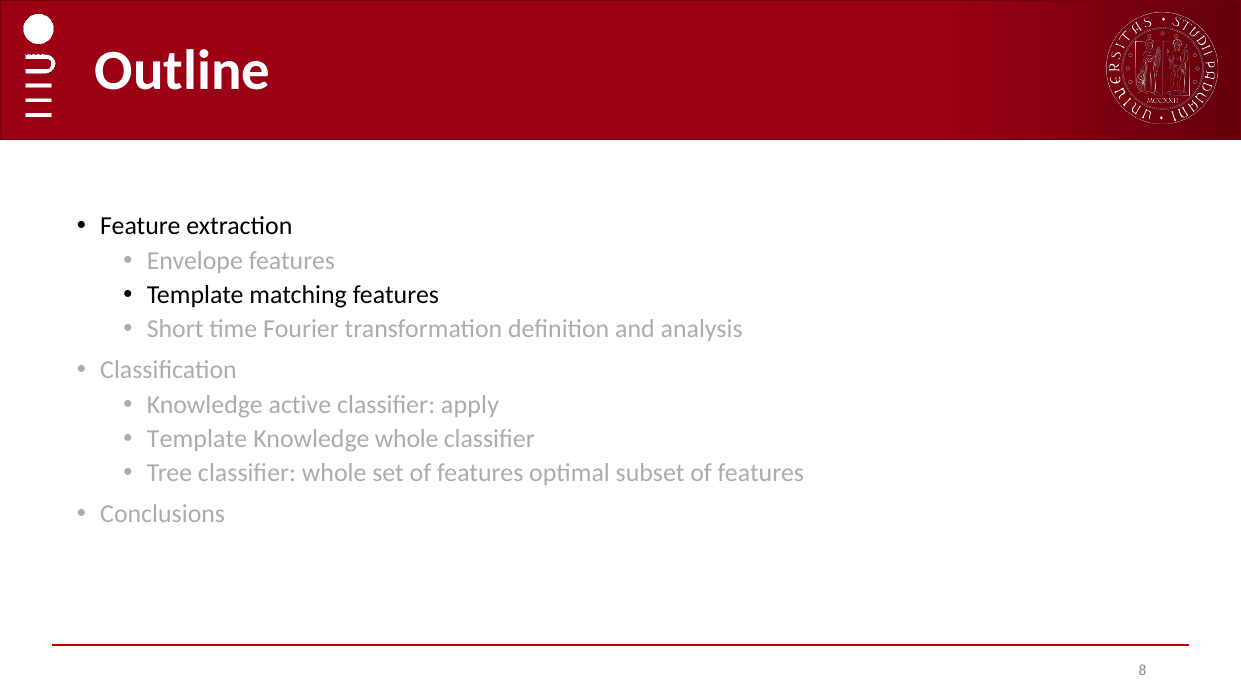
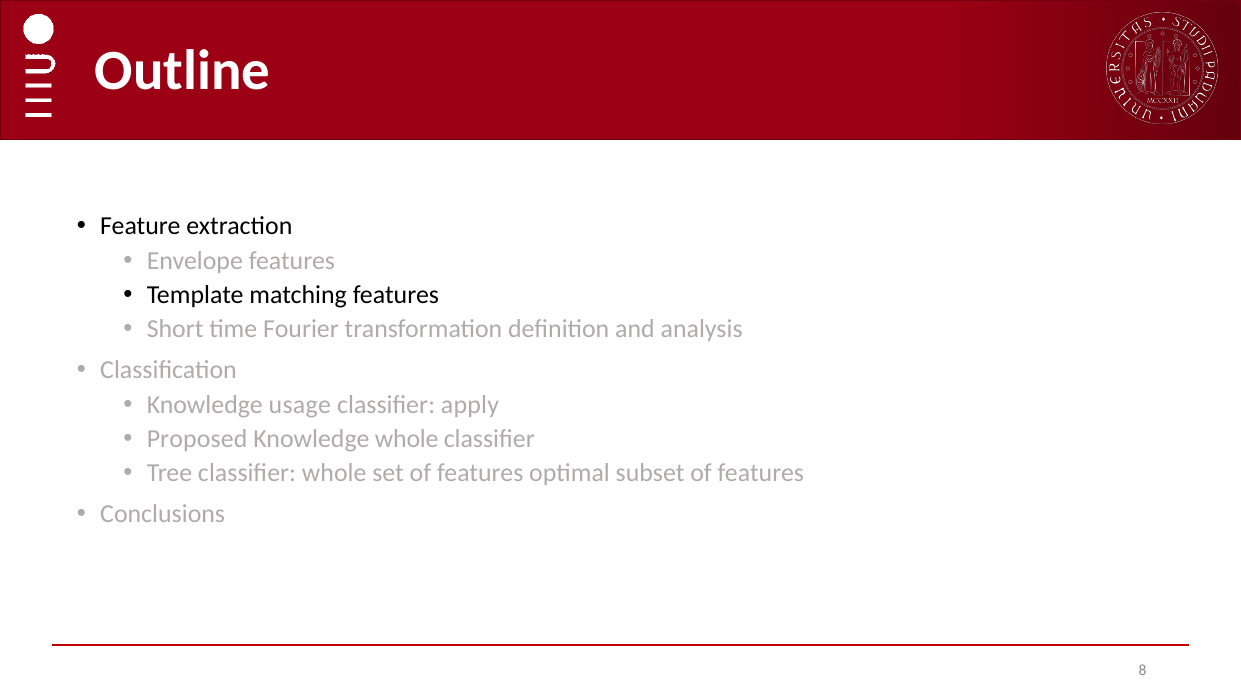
active: active -> usage (300, 405)
Template: Template -> Proposed (197, 439)
